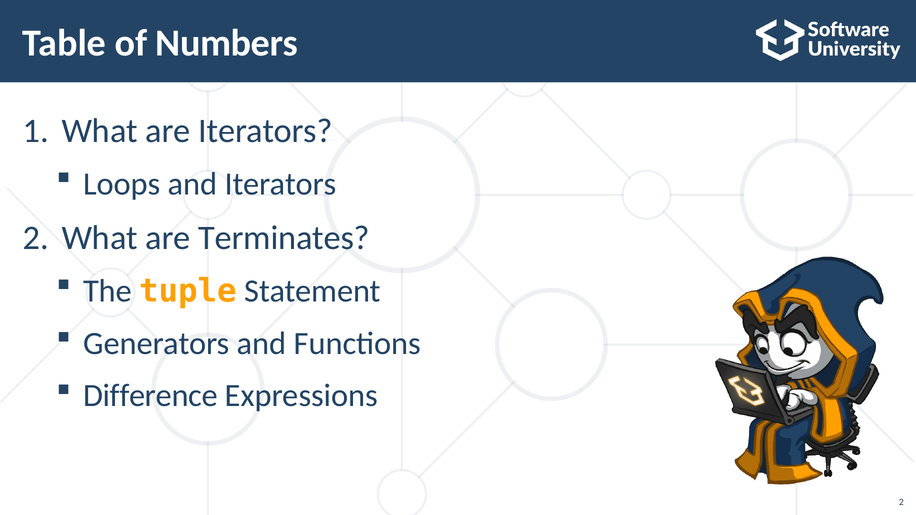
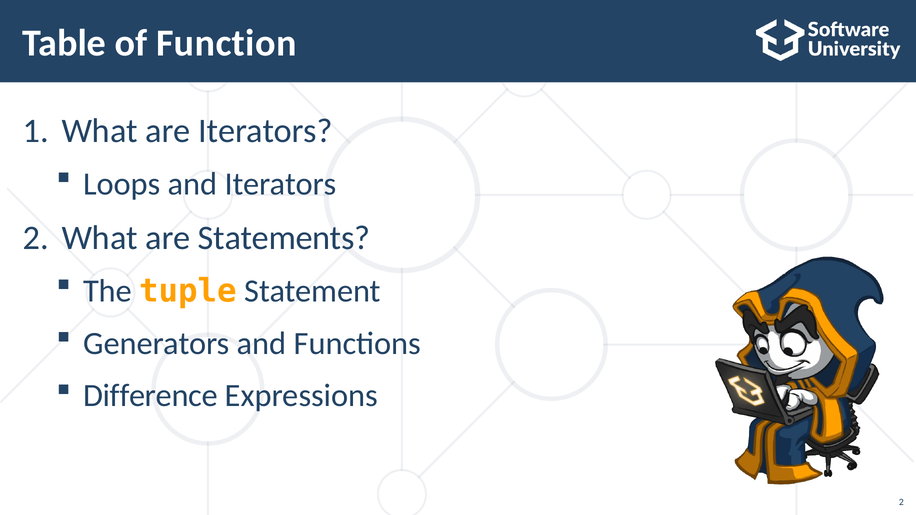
Numbers: Numbers -> Function (226, 43)
Terminates: Terminates -> Statements (284, 238)
